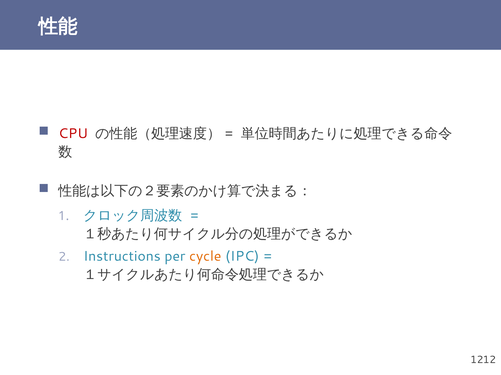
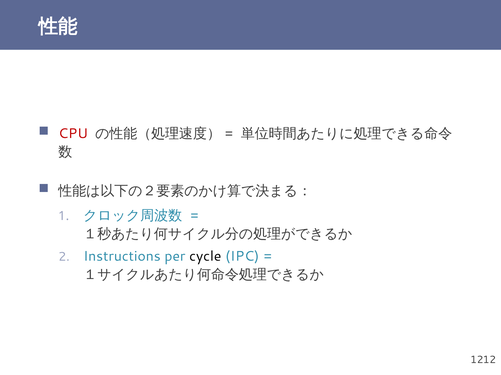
cycle colour: orange -> black (205, 257)
